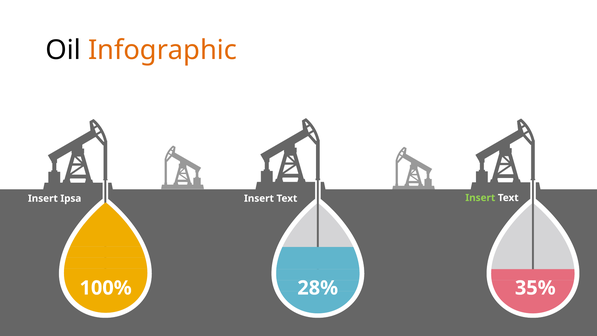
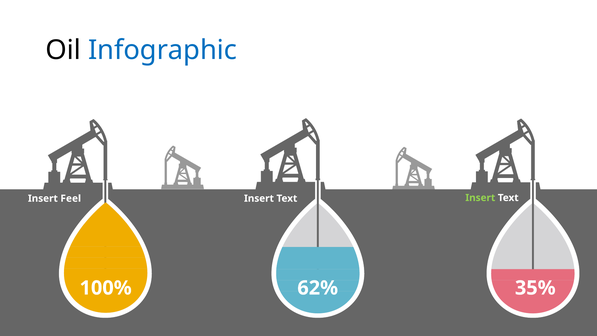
Infographic colour: orange -> blue (163, 50)
Ipsa: Ipsa -> Feel (71, 198)
28%: 28% -> 62% (318, 288)
